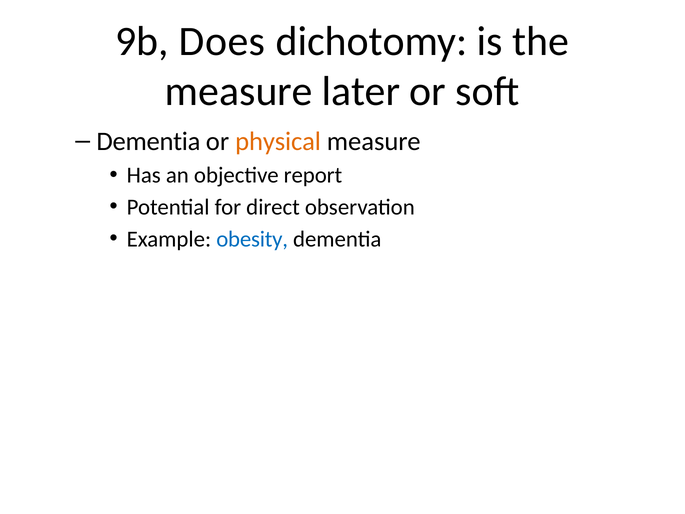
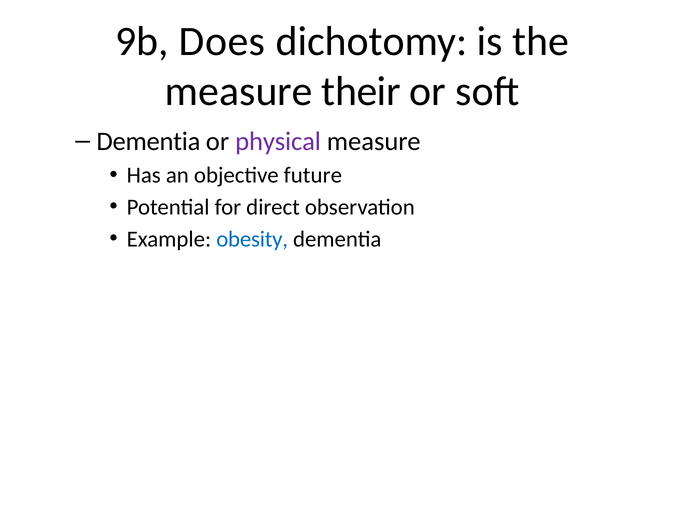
later: later -> their (361, 91)
physical colour: orange -> purple (278, 141)
report: report -> future (313, 175)
